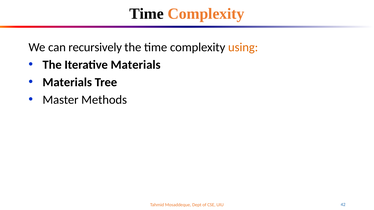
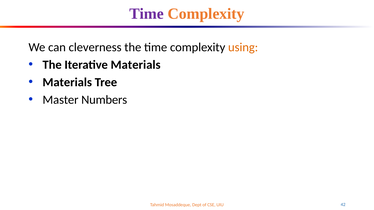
Time colour: black -> purple (147, 14)
recursively: recursively -> cleverness (95, 47)
Methods: Methods -> Numbers (104, 100)
